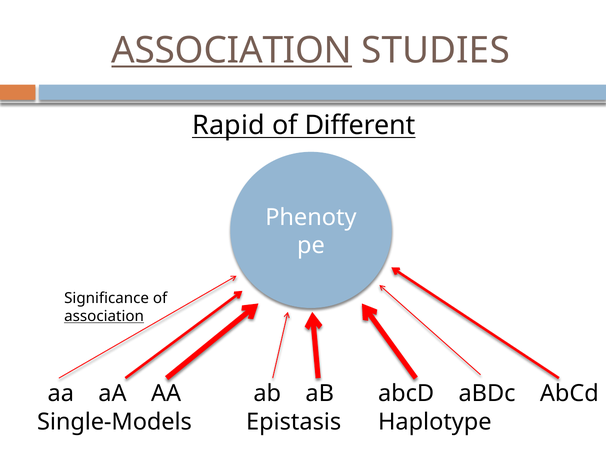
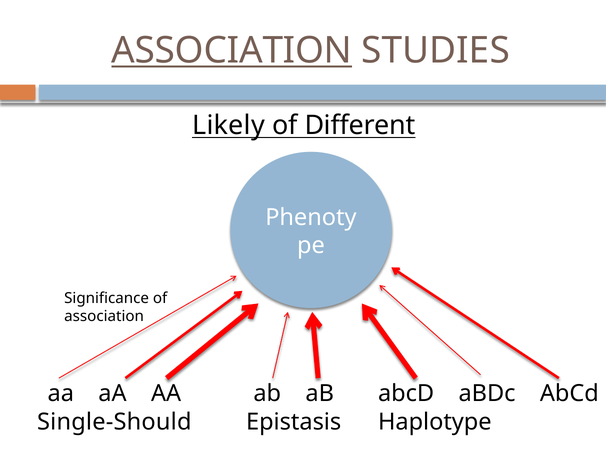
Rapid: Rapid -> Likely (228, 125)
association underline: present -> none (104, 317)
Single-Models: Single-Models -> Single-Should (114, 422)
